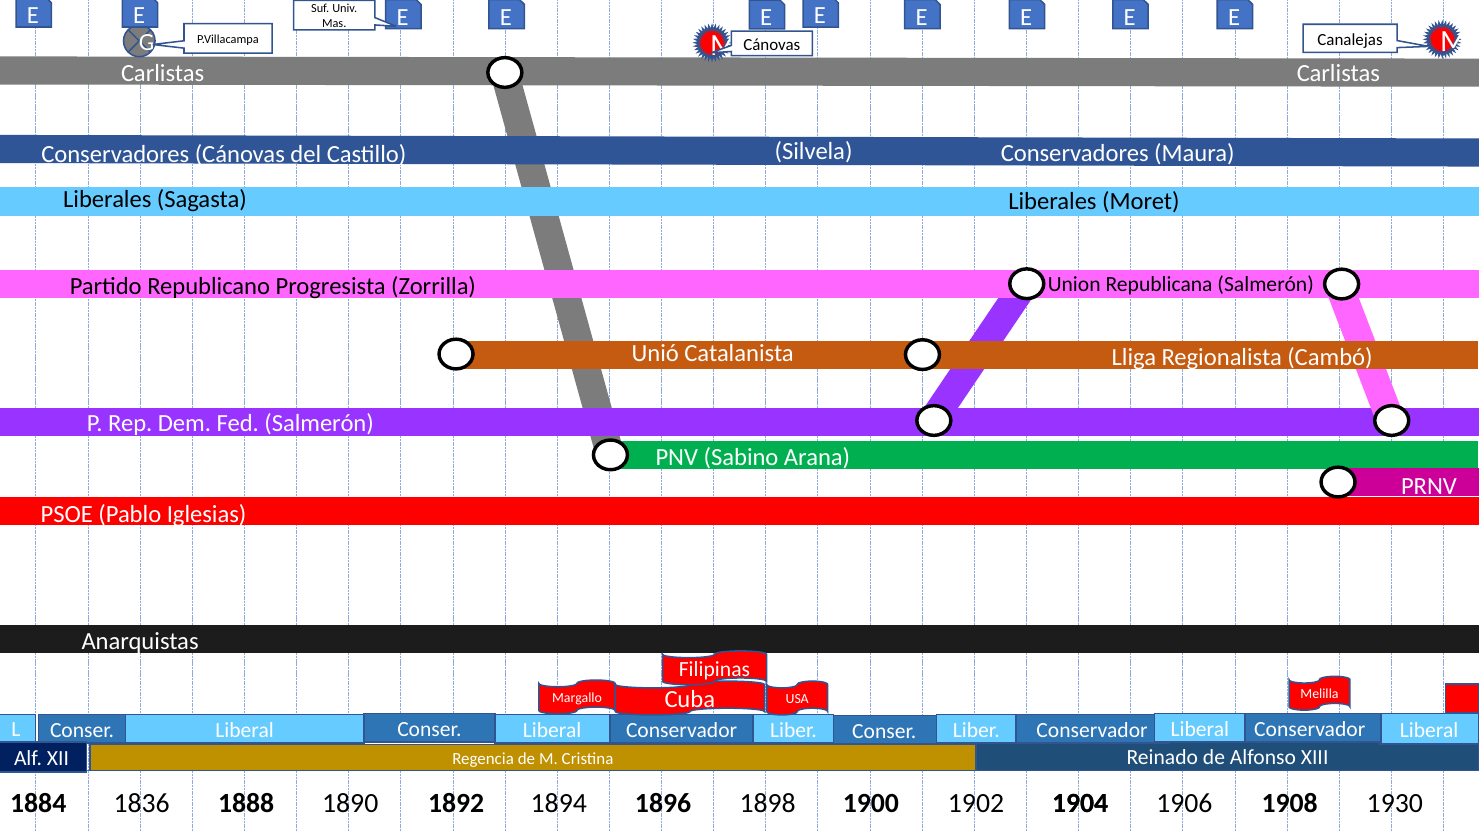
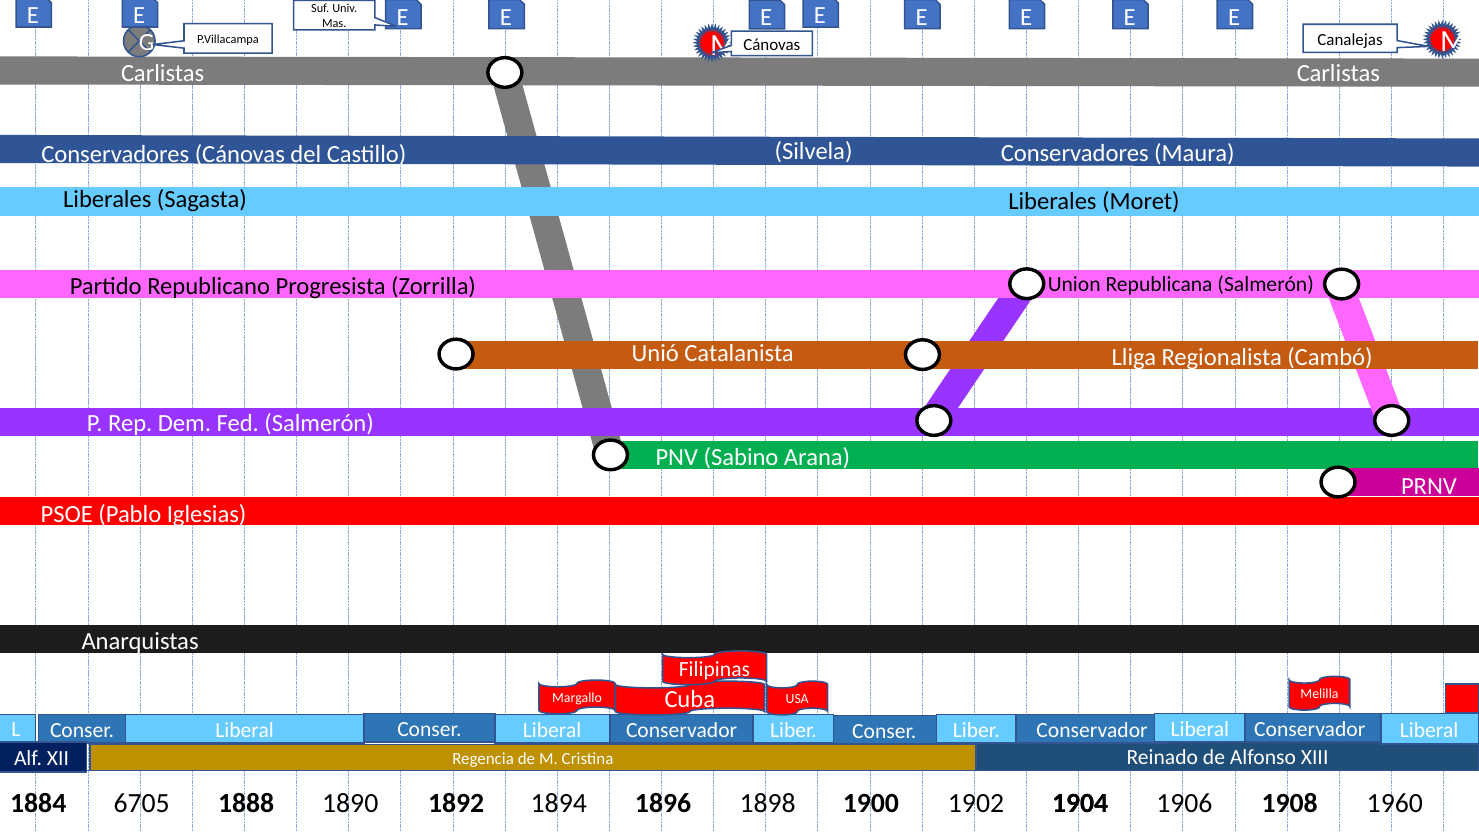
1836: 1836 -> 6705 (142, 803)
1930: 1930 -> 1960 (1395, 803)
